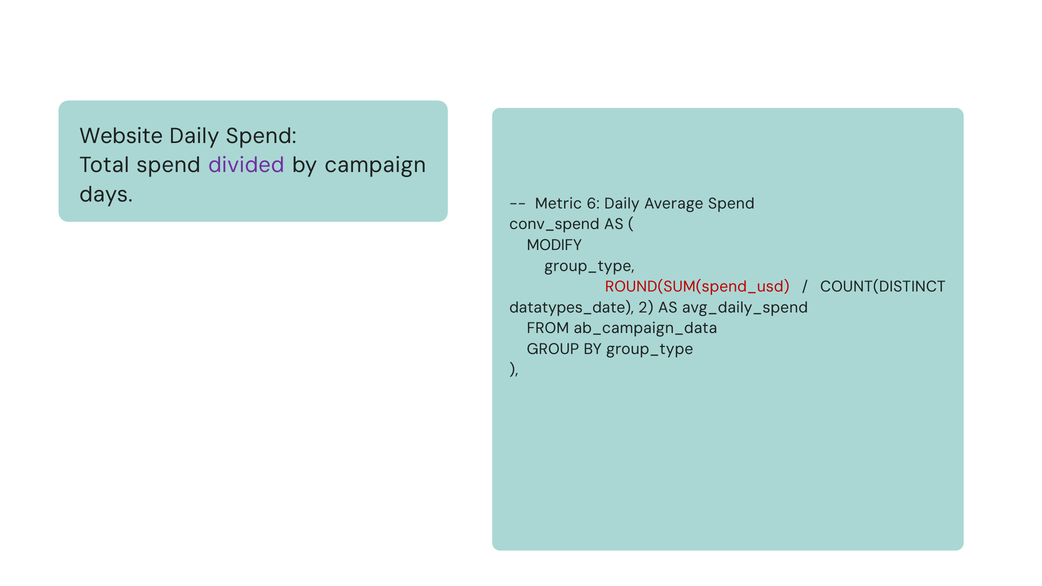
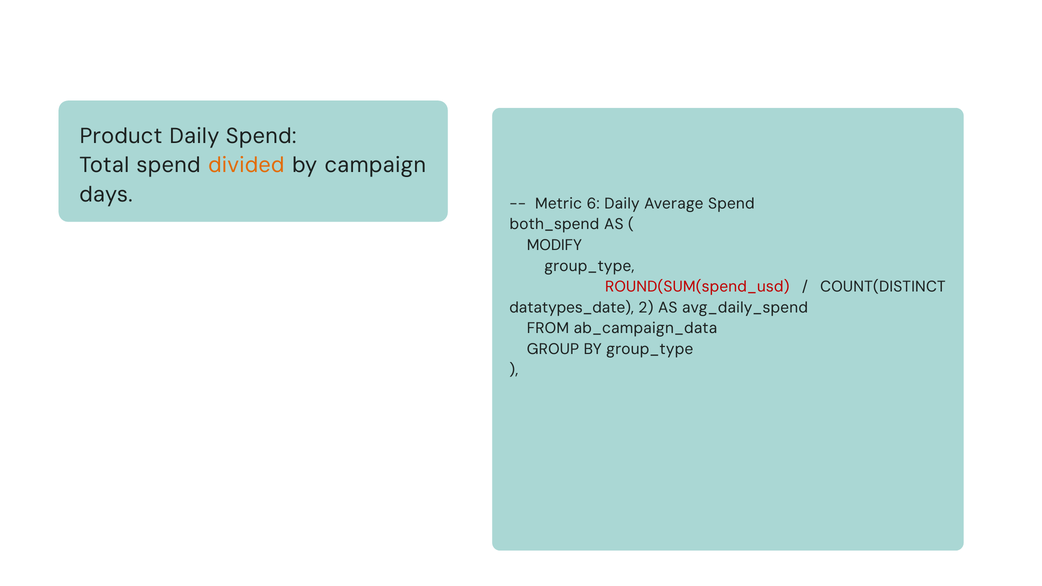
Website: Website -> Product (121, 136)
divided colour: purple -> orange (246, 165)
conv_spend: conv_spend -> both_spend (554, 224)
